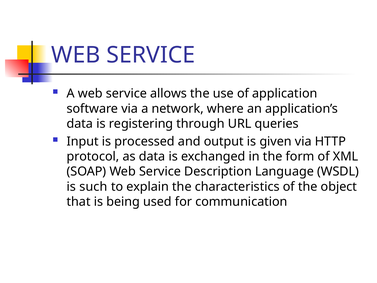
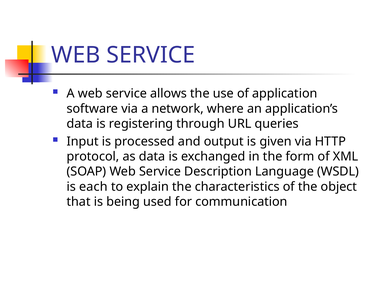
such: such -> each (93, 186)
